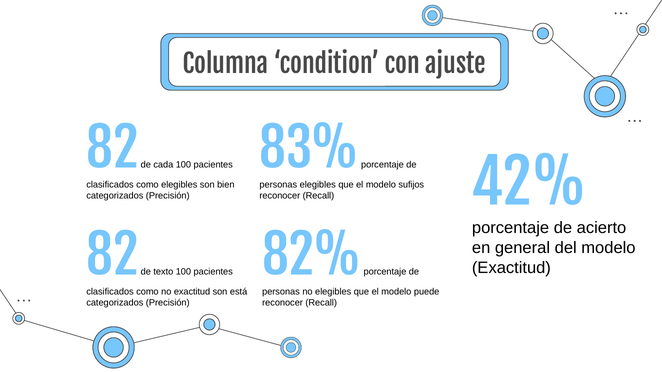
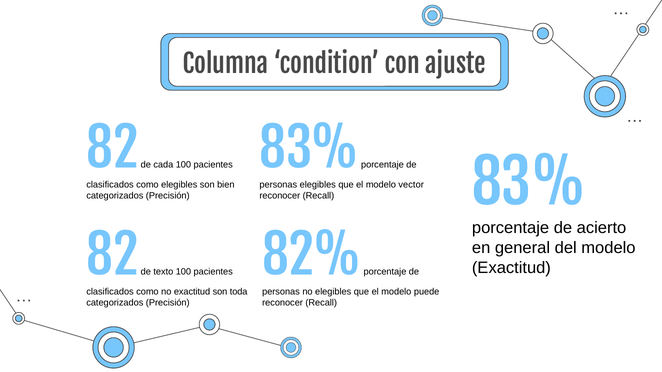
42%: 42% -> 83% (529, 185)
sufijos: sufijos -> vector (411, 185)
está: está -> toda (239, 292)
